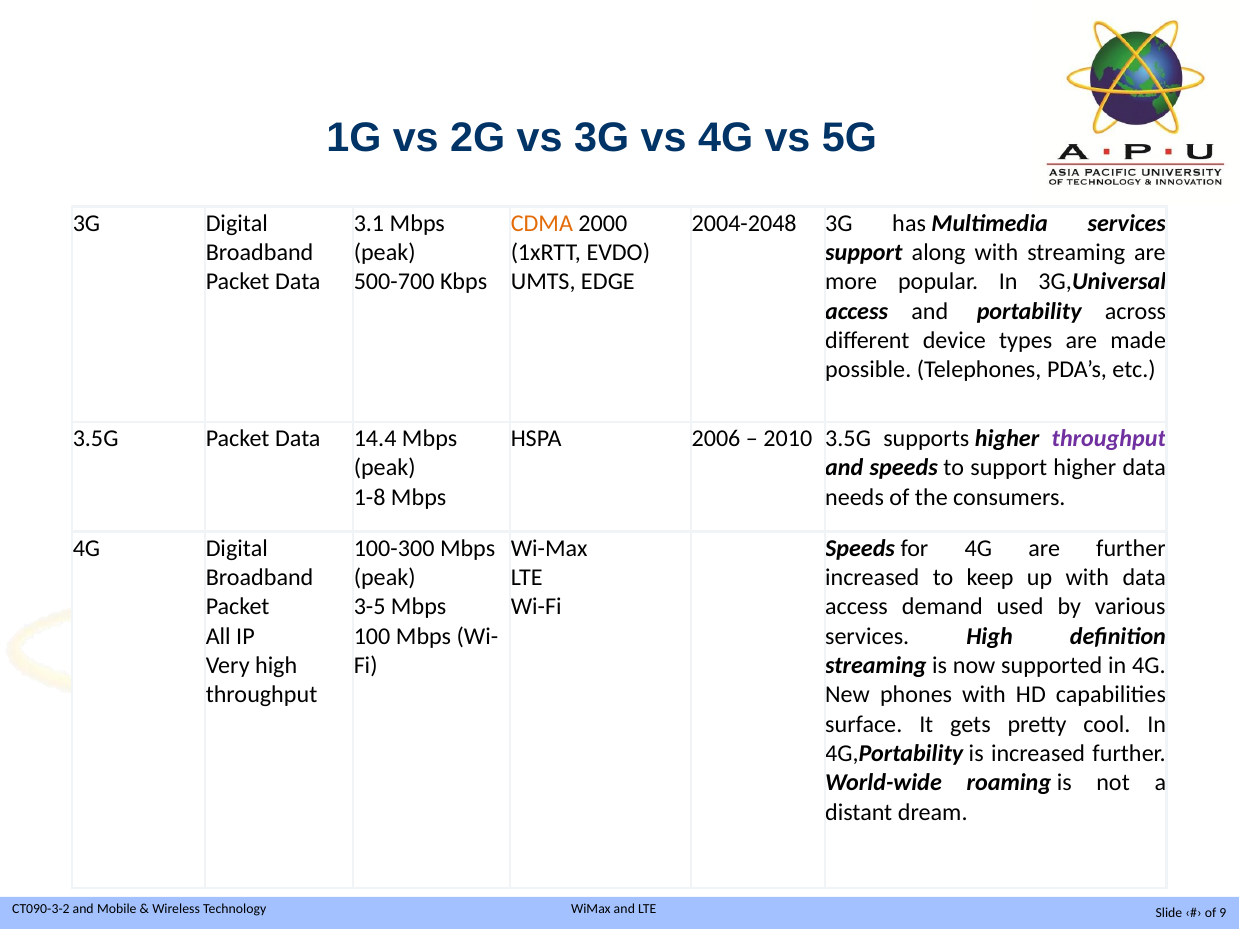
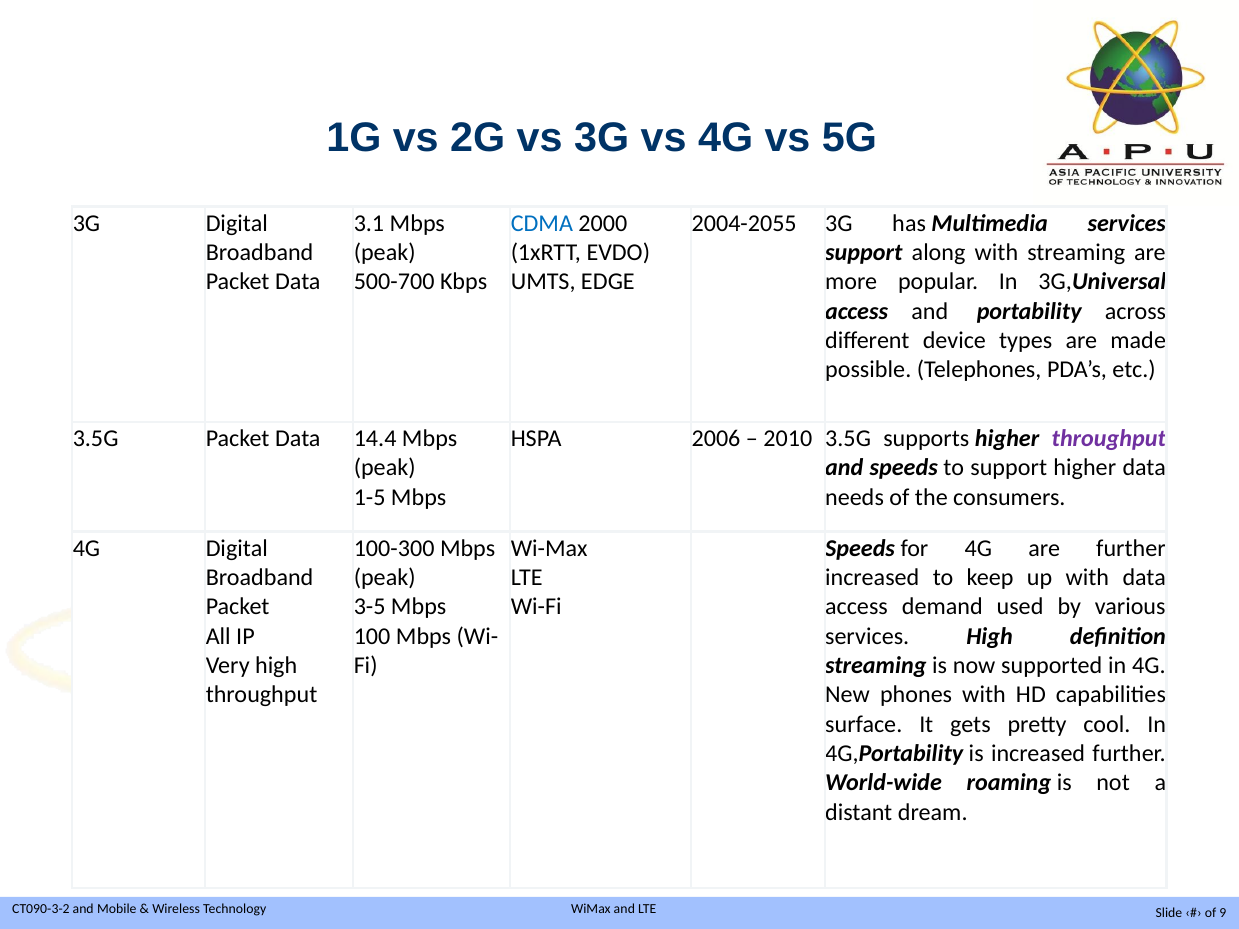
CDMA colour: orange -> blue (542, 223)
2004-2048: 2004-2048 -> 2004-2055 (744, 223)
1-8: 1-8 -> 1-5 (370, 497)
